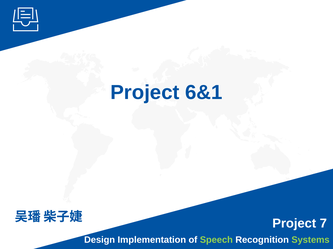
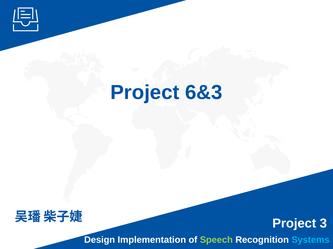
6&1: 6&1 -> 6&3 (204, 93)
7: 7 -> 3 (323, 224)
Systems colour: light green -> light blue (311, 240)
